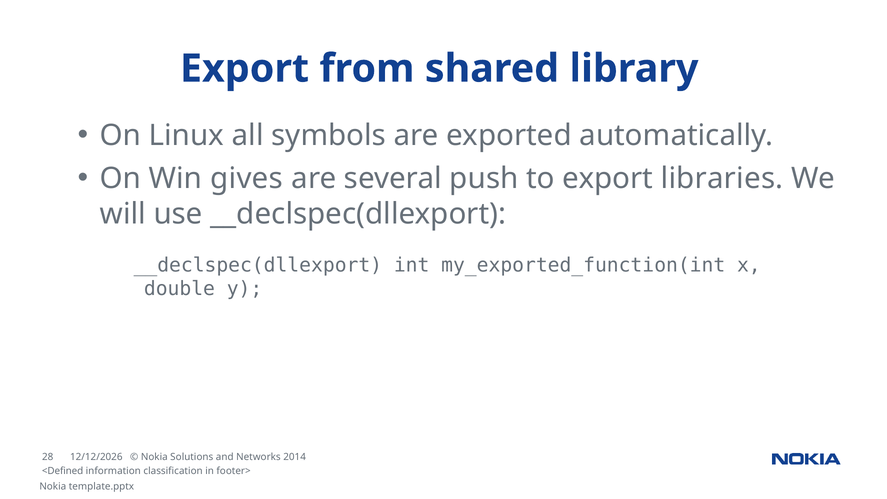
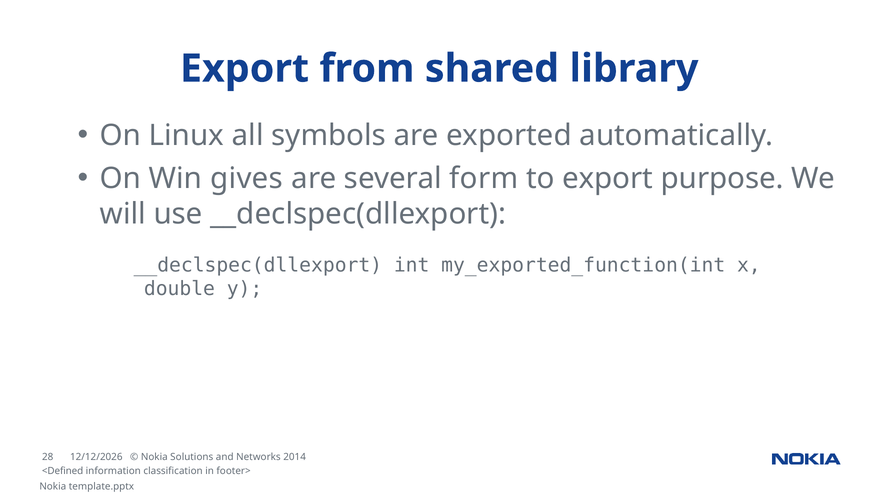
push: push -> form (484, 179)
libraries: libraries -> purpose (722, 179)
